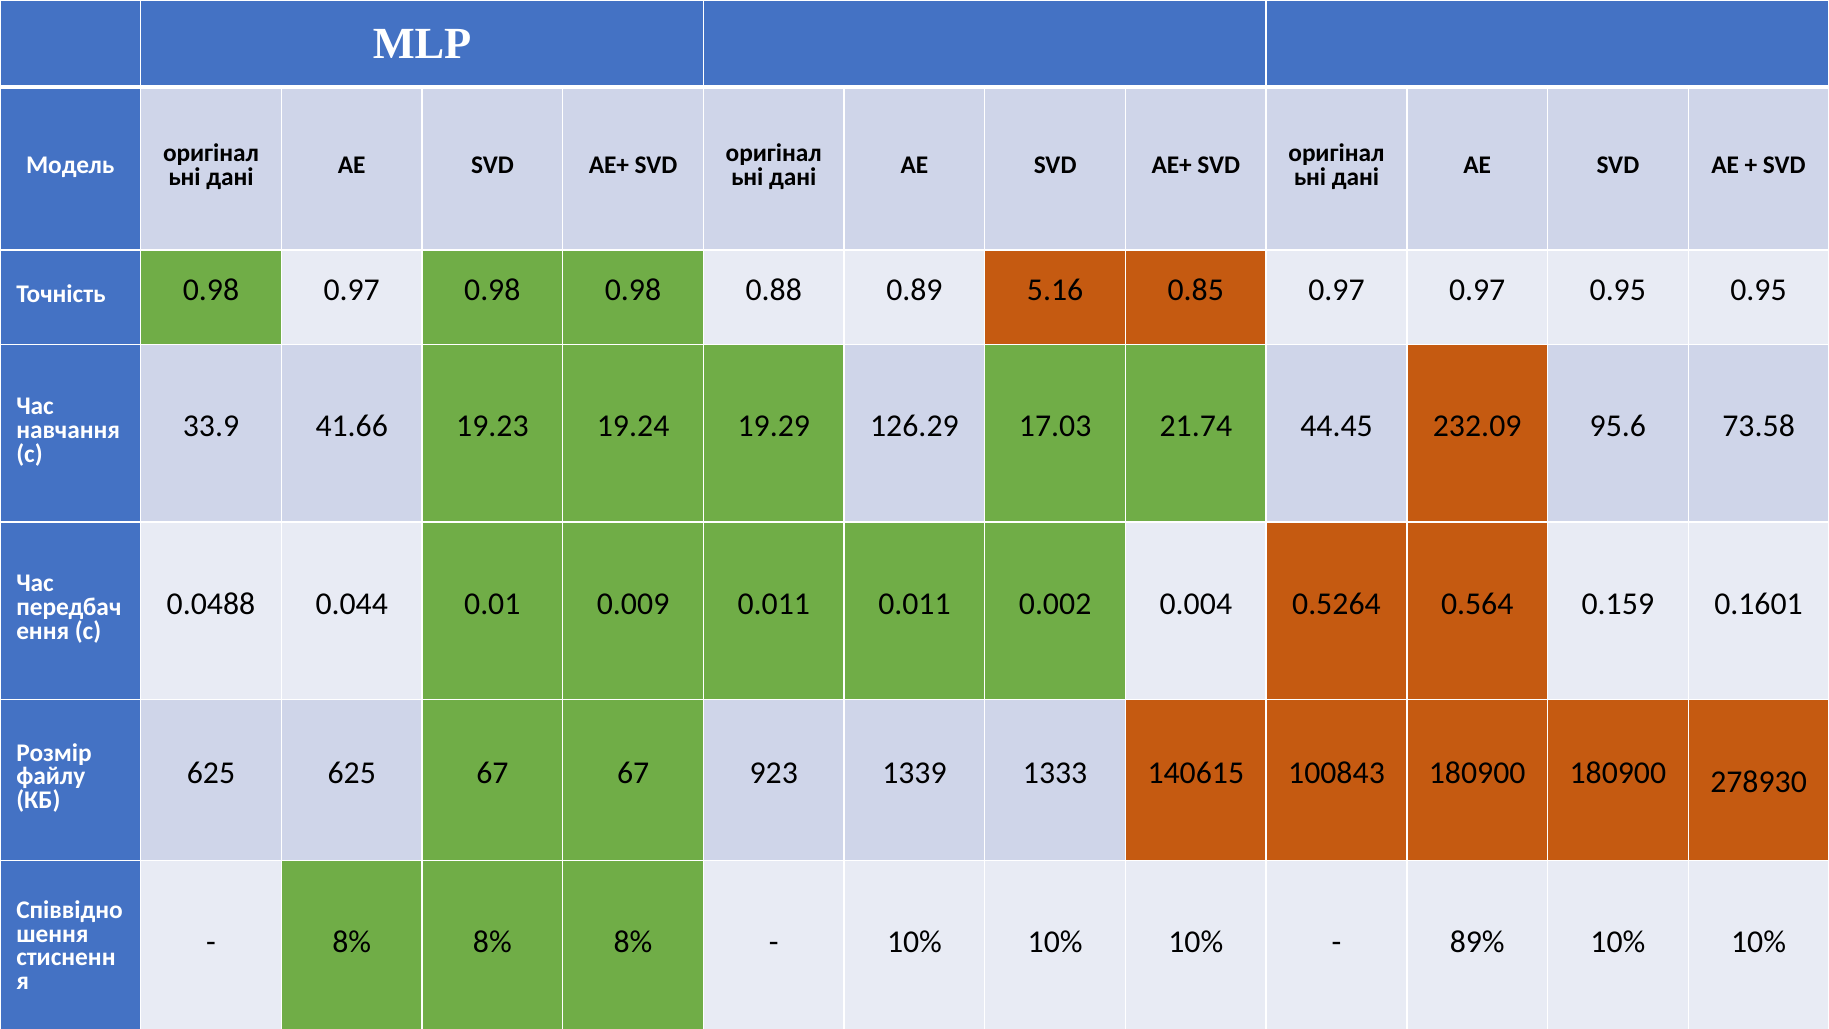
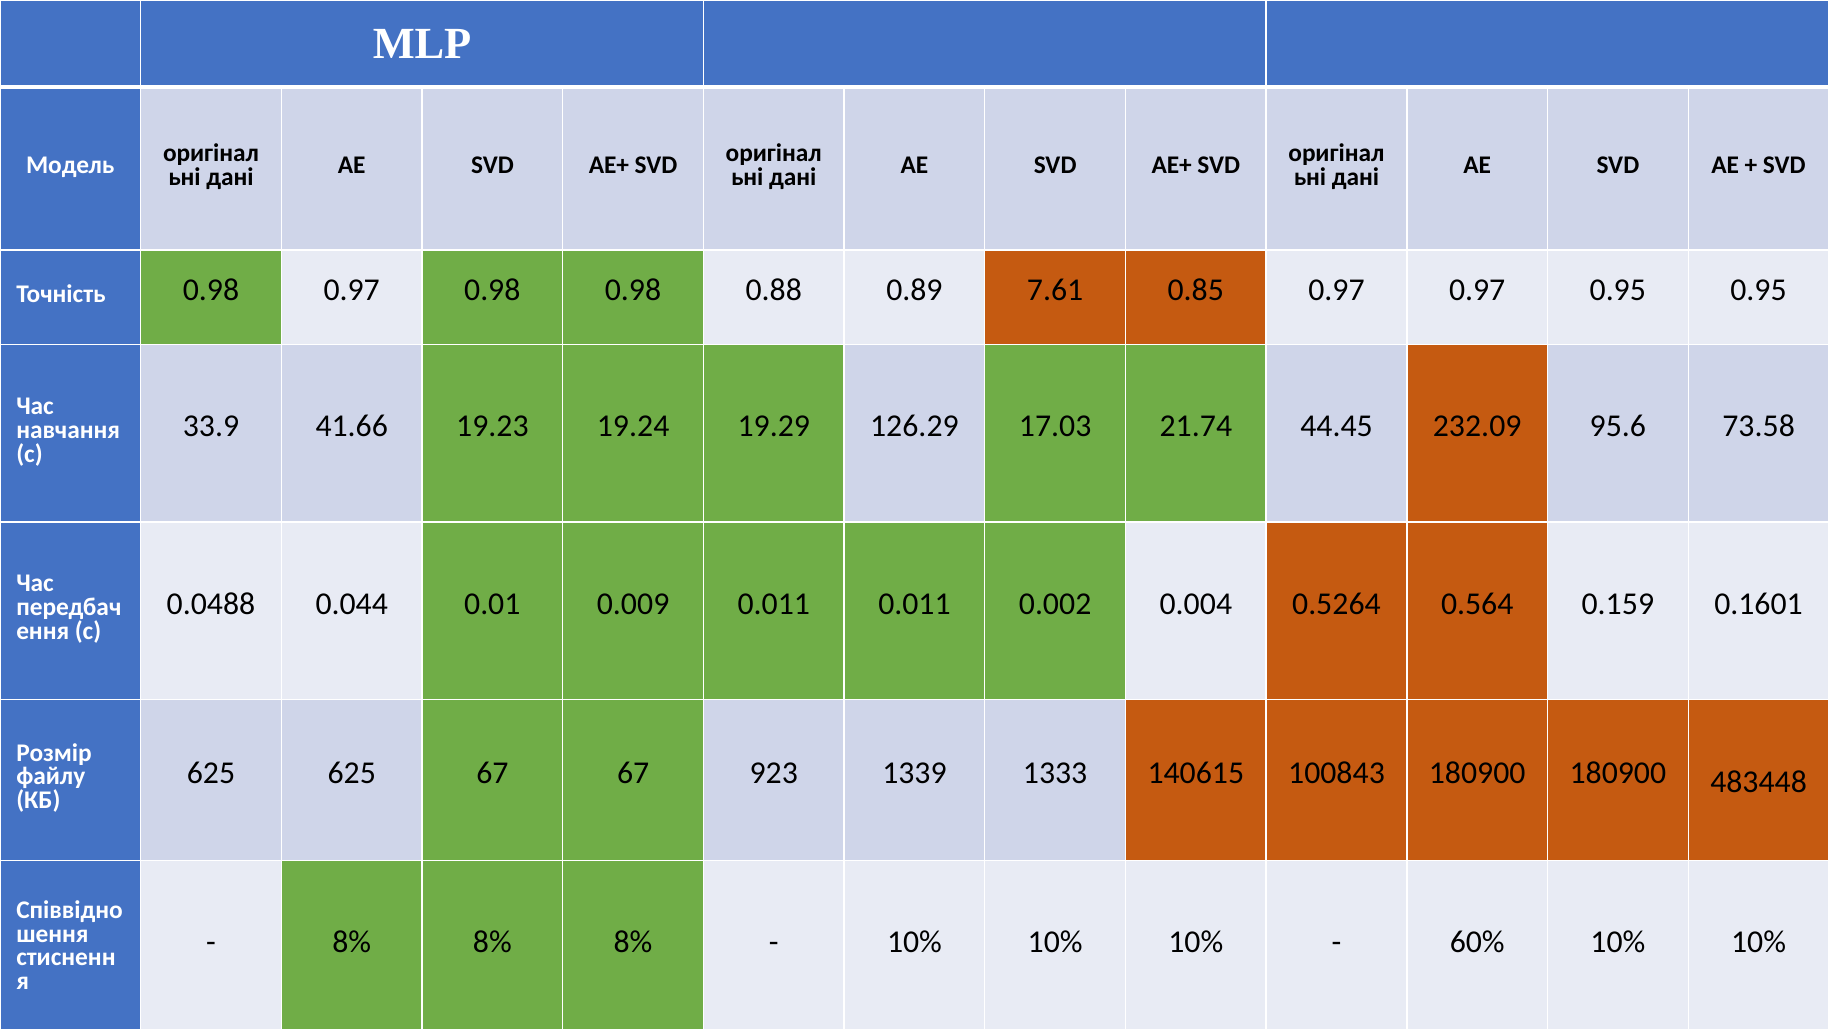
5.16: 5.16 -> 7.61 (1055, 290)
278930: 278930 -> 483448 (1759, 781)
89%: 89% -> 60% (1477, 942)
